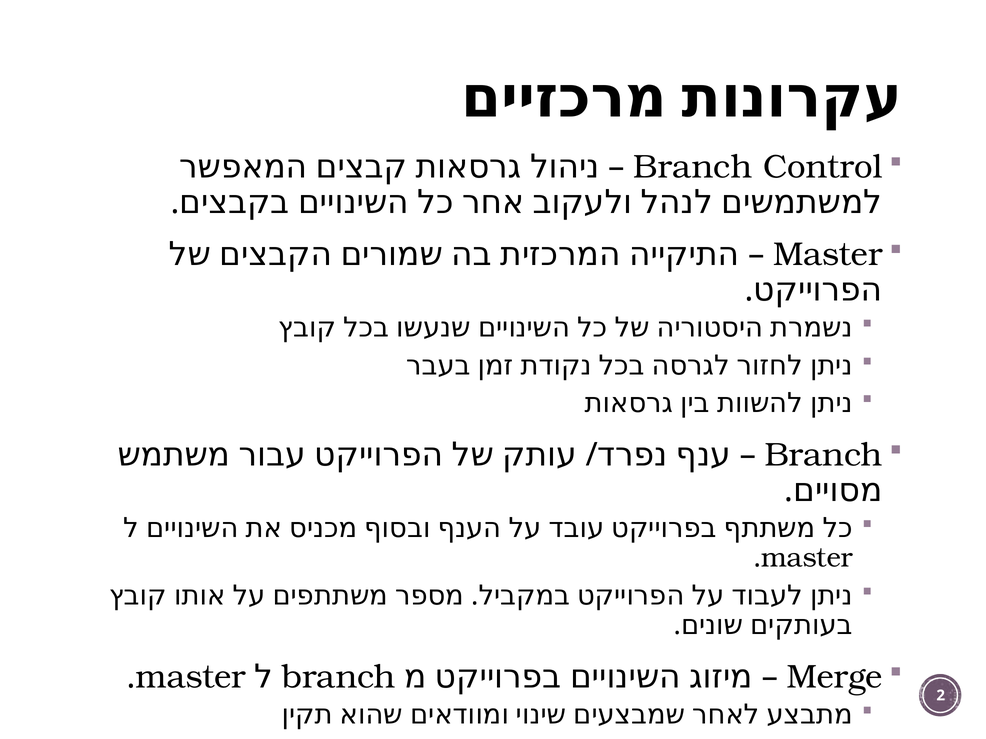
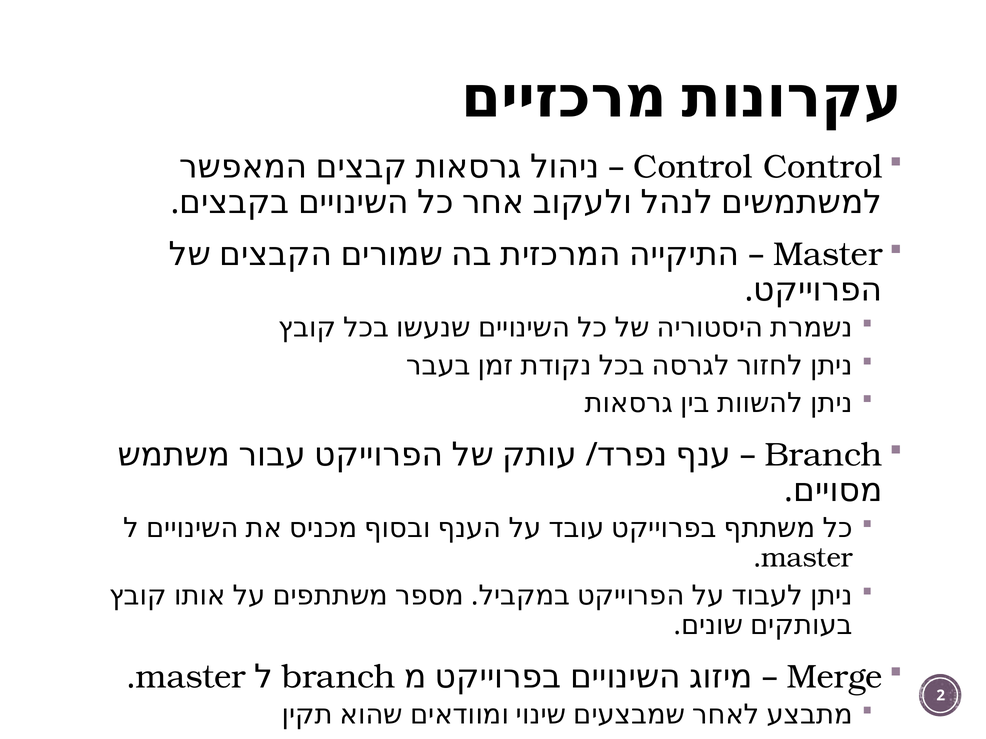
Branch: Branch -> Control (693, 167)
